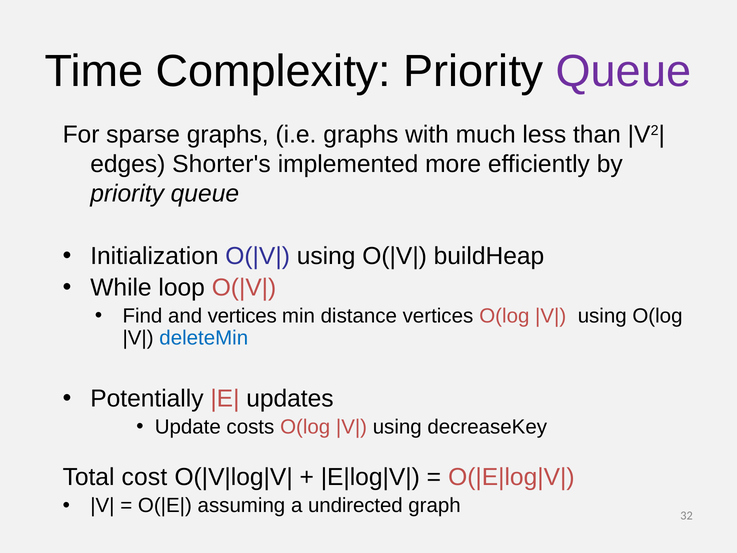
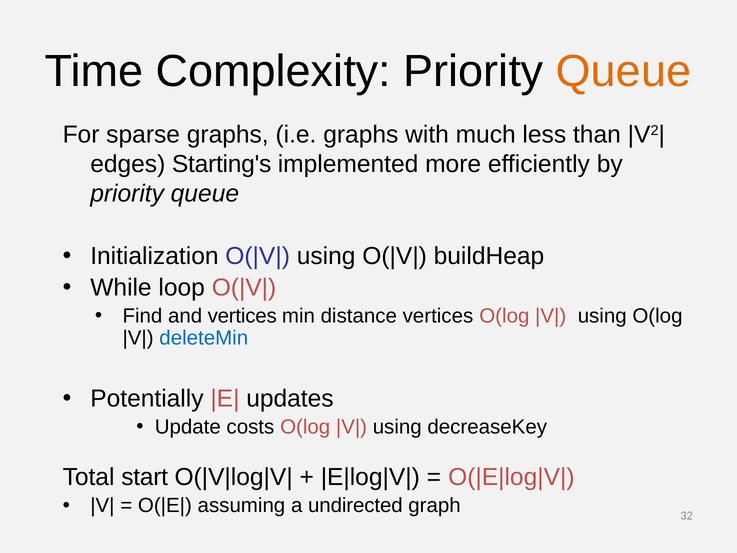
Queue colour: purple -> orange (624, 71)
Shorter's: Shorter's -> Starting's (222, 164)
cost: cost -> start (145, 477)
